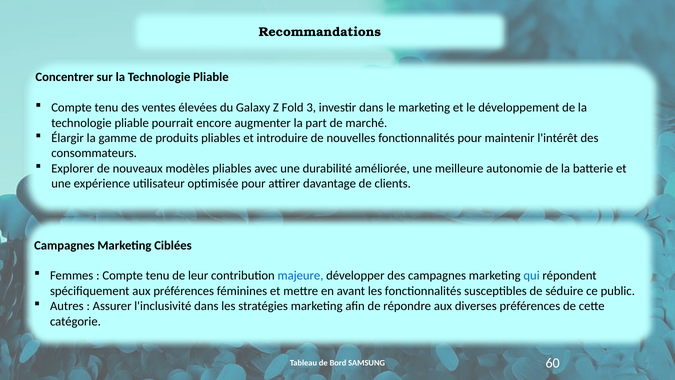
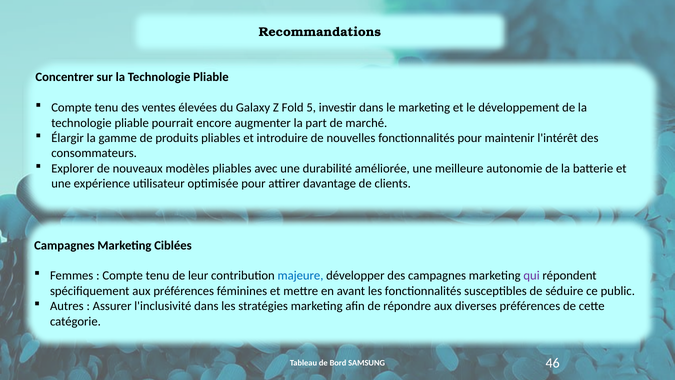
3: 3 -> 5 (311, 108)
qui colour: blue -> purple (532, 276)
60: 60 -> 46 (553, 363)
